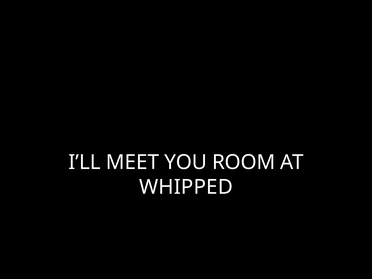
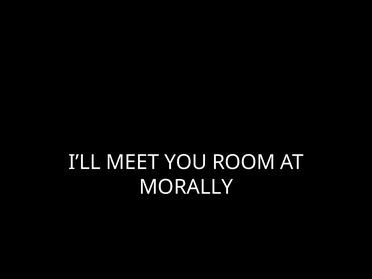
WHIPPED: WHIPPED -> MORALLY (186, 187)
